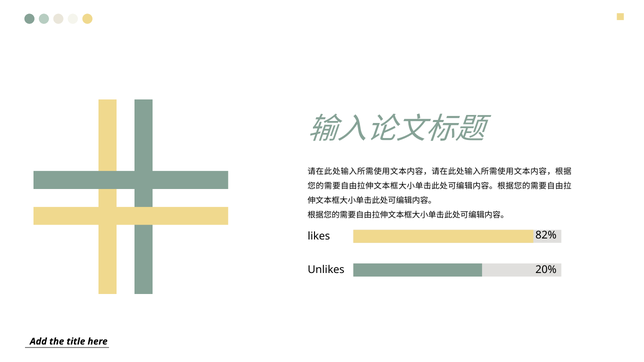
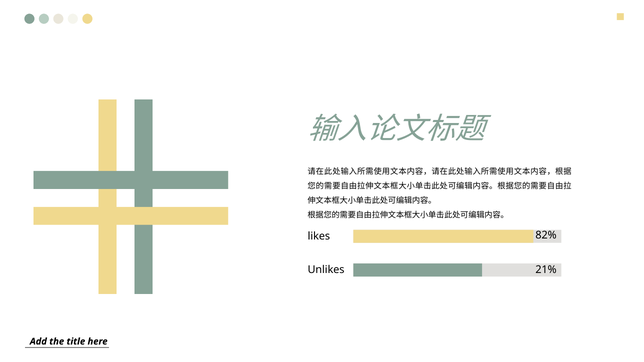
20%: 20% -> 21% (546, 270)
